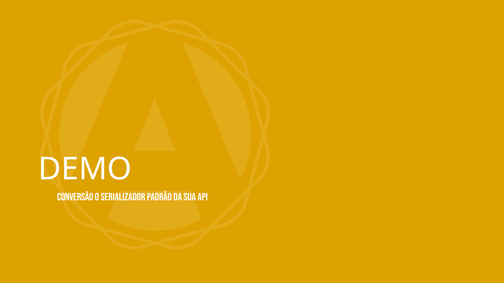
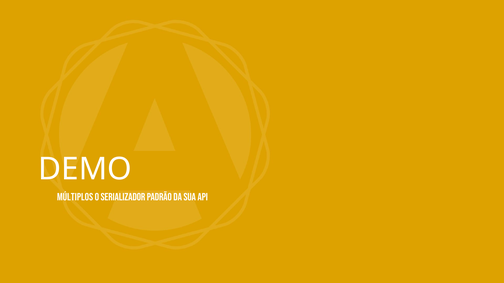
Conversão: Conversão -> Múltiplos (75, 197)
